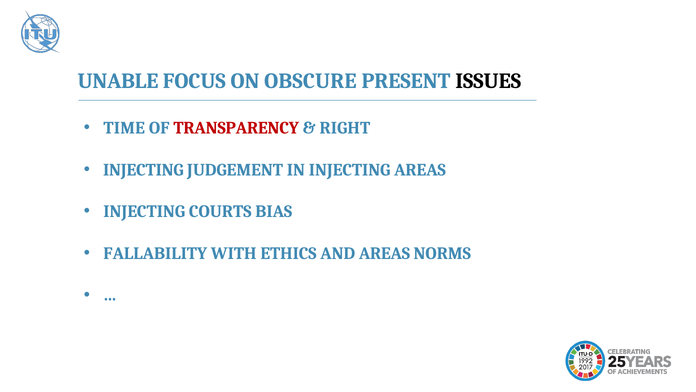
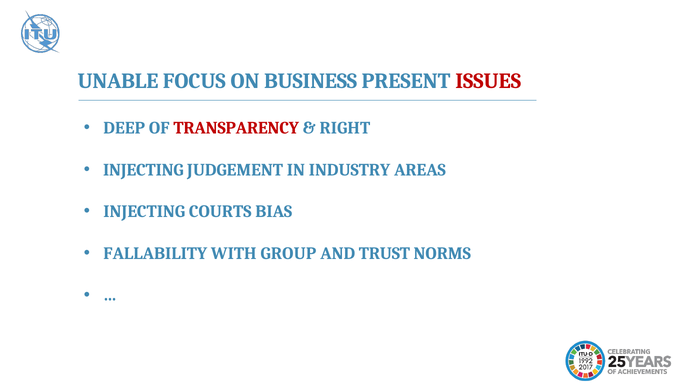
OBSCURE: OBSCURE -> BUSINESS (311, 81)
ISSUES colour: black -> red (488, 81)
TIME: TIME -> DEEP (124, 128)
IN INJECTING: INJECTING -> INDUSTRY (350, 170)
ETHICS: ETHICS -> GROUP (288, 253)
AND AREAS: AREAS -> TRUST (384, 253)
